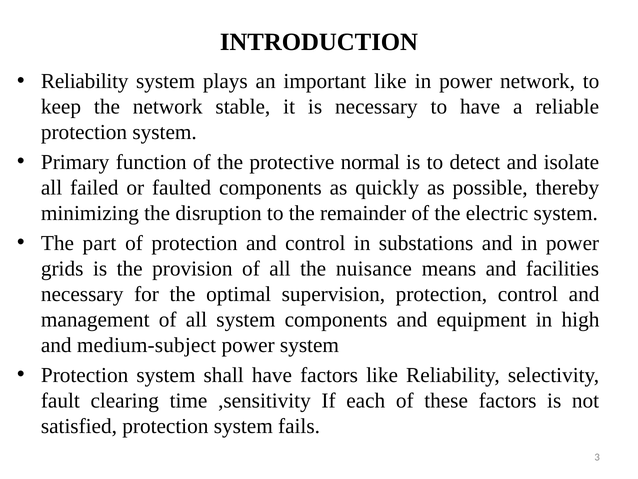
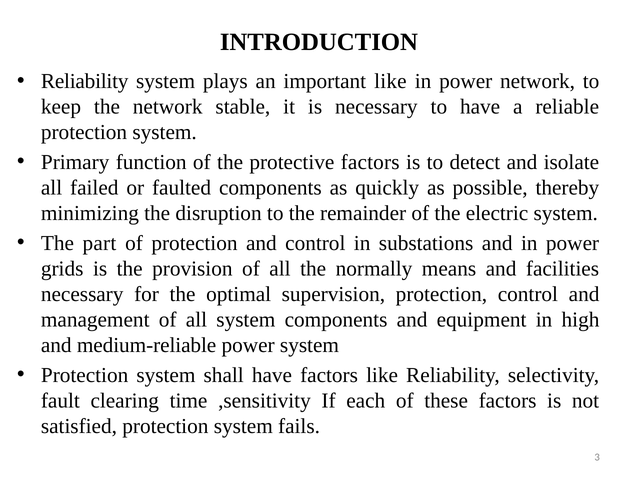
protective normal: normal -> factors (370, 162)
nuisance: nuisance -> normally (374, 268)
medium-subject: medium-subject -> medium-reliable (147, 345)
